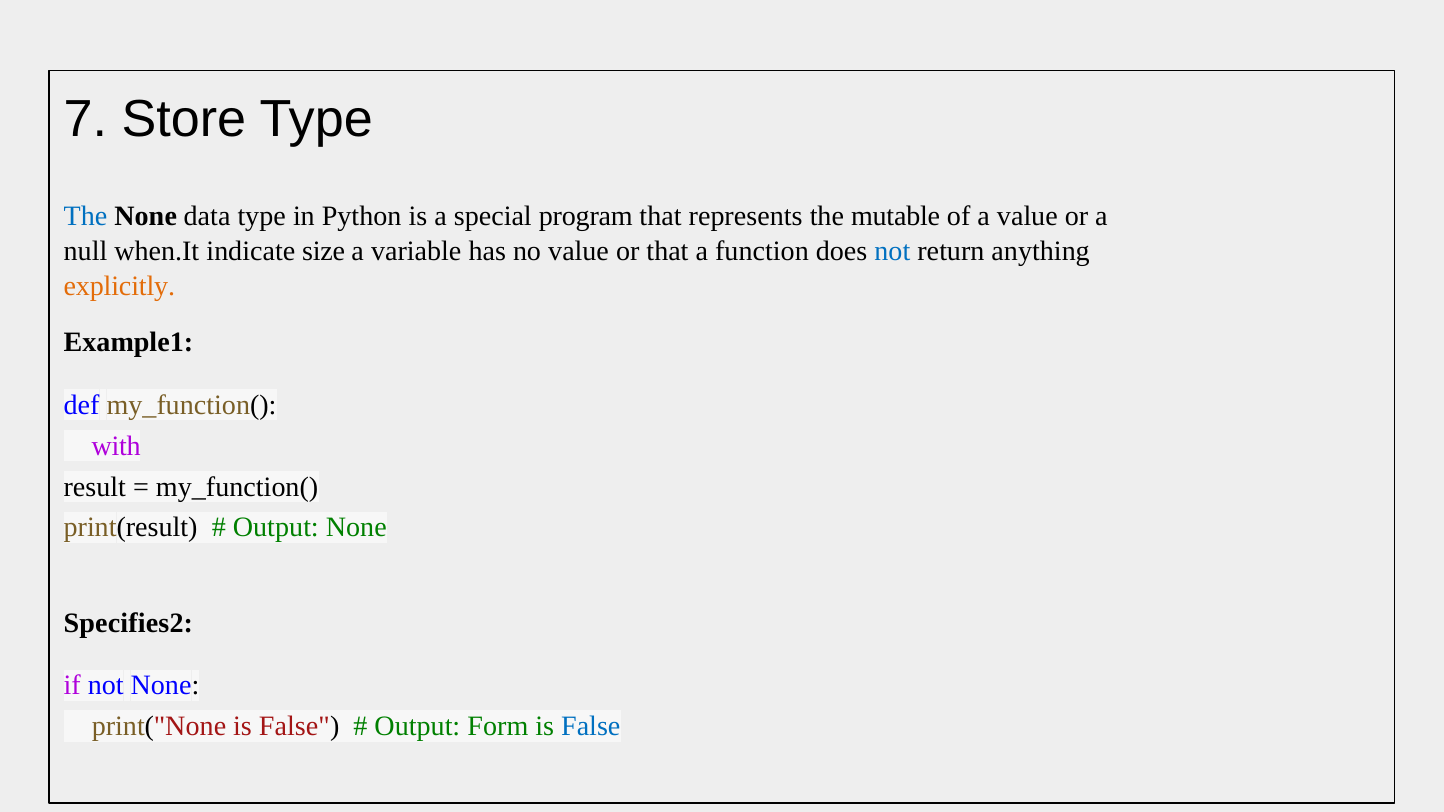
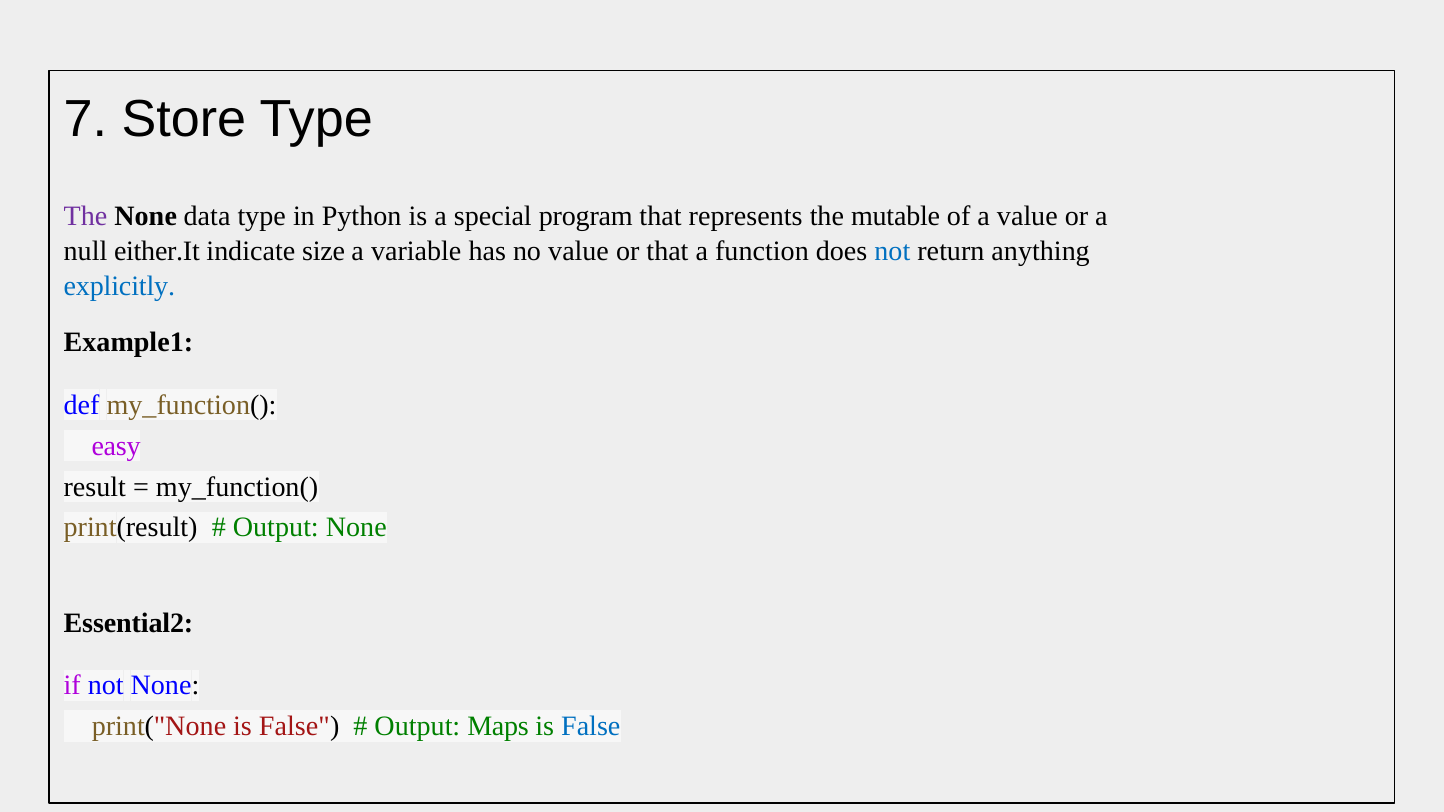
The colour: blue -> purple (85, 216)
when.It: when.It -> either.It (157, 251)
explicitly colour: orange -> blue (119, 286)
with: with -> easy (116, 446)
Specifies2: Specifies2 -> Essential2 (129, 623)
Form: Form -> Maps (498, 726)
